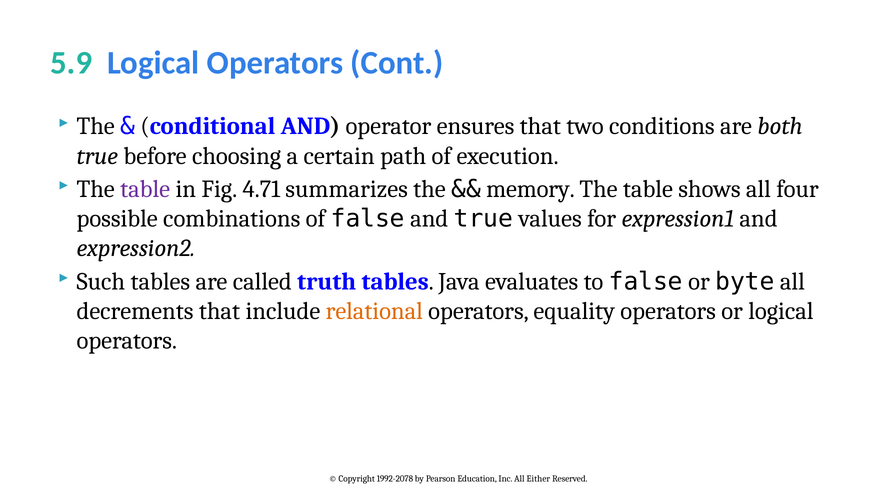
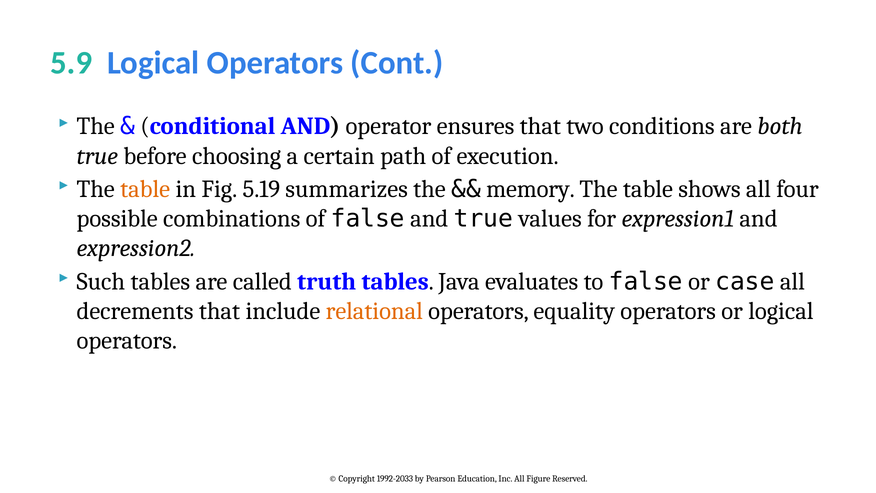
table colour: purple -> orange (145, 189)
4.71: 4.71 -> 5.19 (261, 189)
byte: byte -> case (745, 281)
1992-2078: 1992-2078 -> 1992-2033 (395, 479)
Either: Either -> Figure (538, 479)
